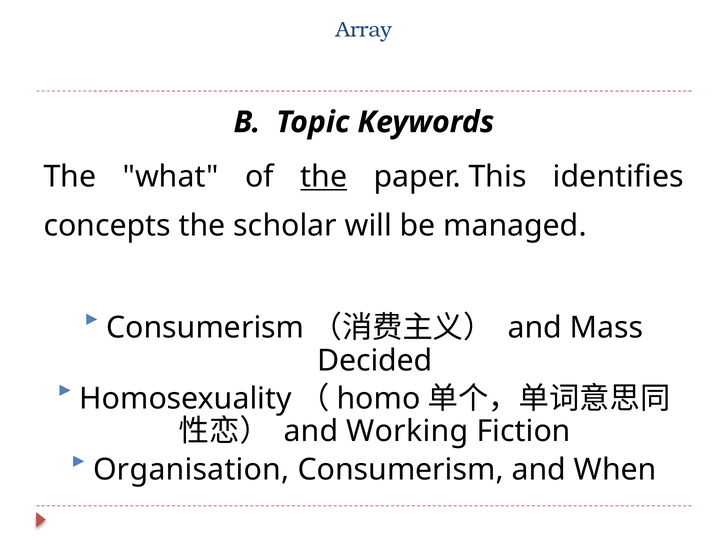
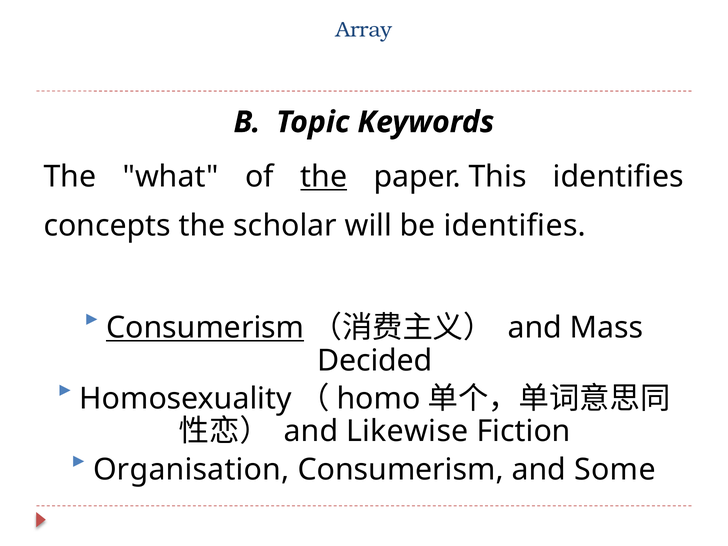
be managed: managed -> identifies (515, 226)
Consumerism underline: none -> present (205, 328)
Working: Working -> Likewise (407, 431)
When: When -> Some (615, 470)
